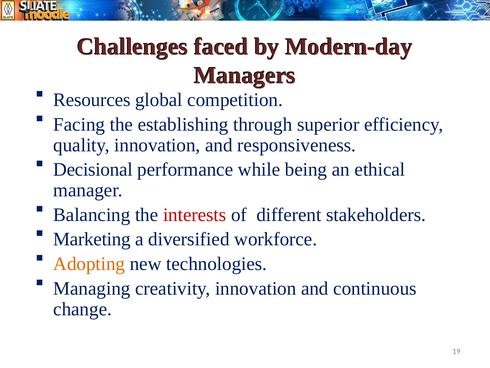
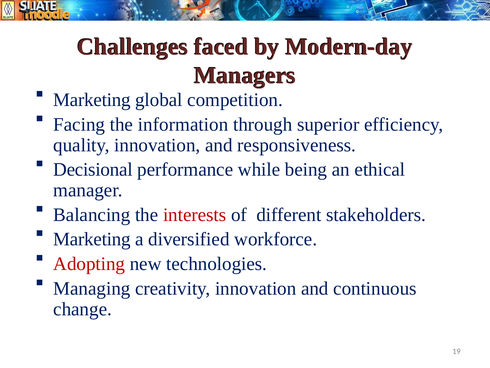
Resources: Resources -> Marketing (92, 100)
establishing: establishing -> information (183, 124)
Adopting colour: orange -> red (89, 264)
